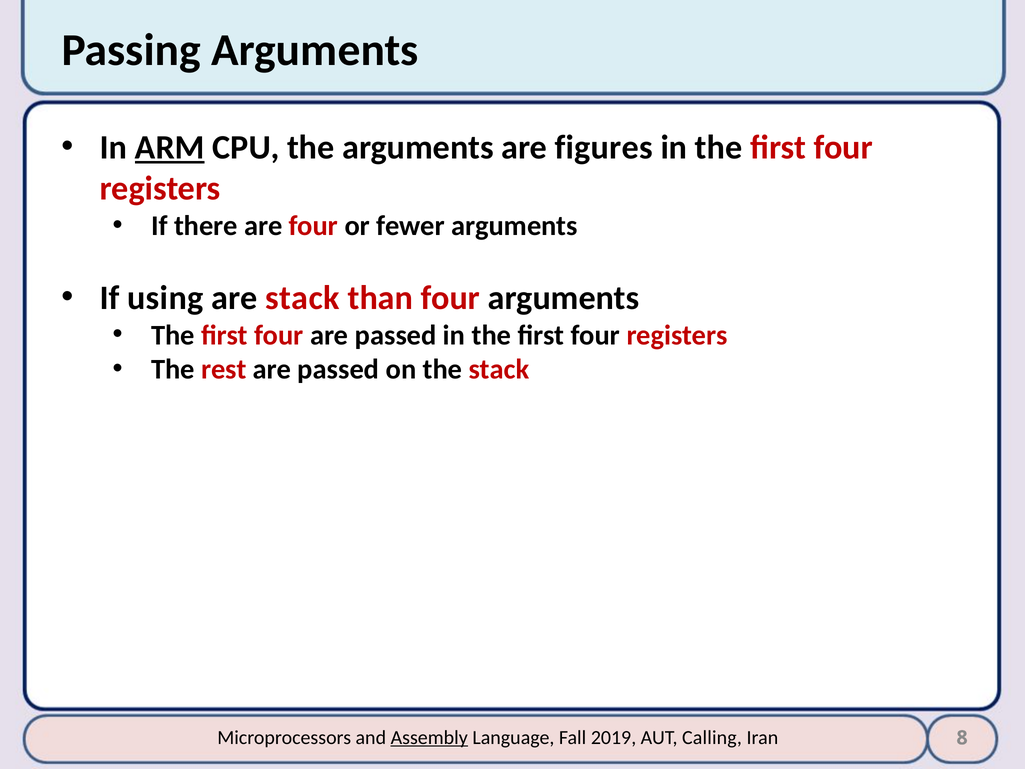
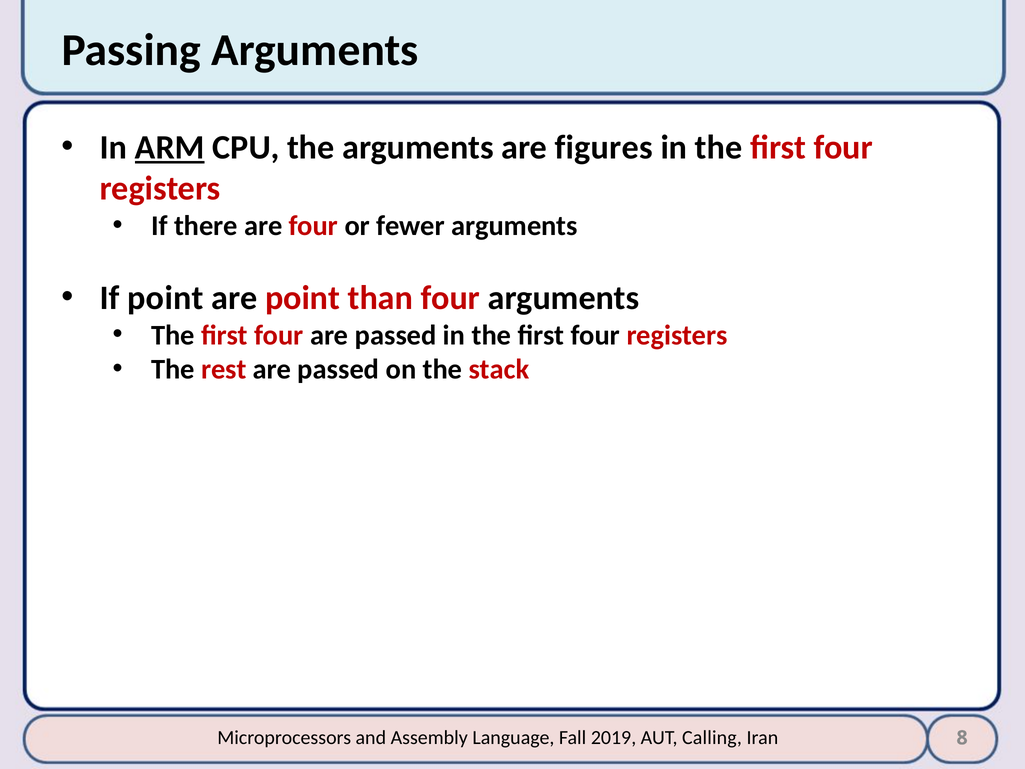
If using: using -> point (165, 298)
are stack: stack -> point (303, 298)
Assembly underline: present -> none (429, 737)
